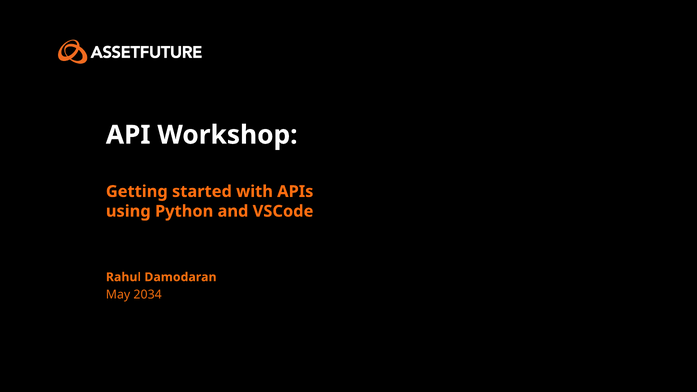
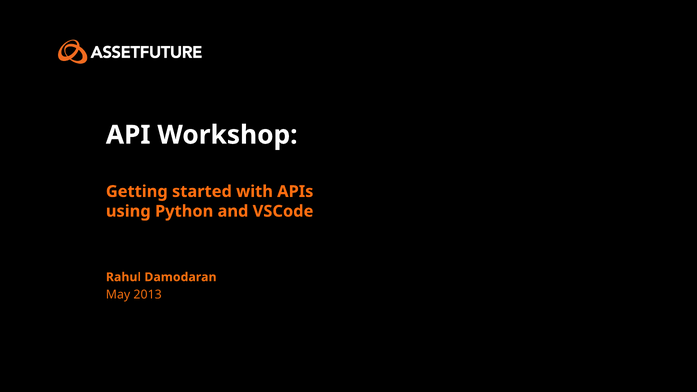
2034: 2034 -> 2013 (148, 294)
